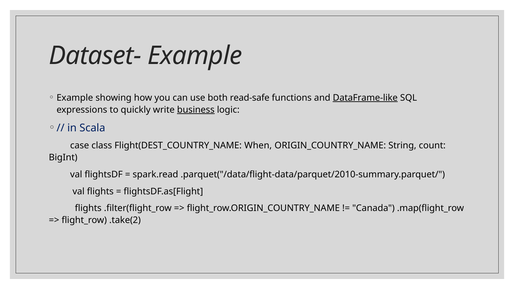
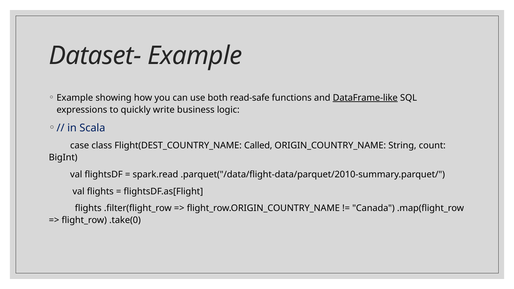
business underline: present -> none (196, 110)
When: When -> Called (258, 146)
.take(2: .take(2 -> .take(0 (125, 220)
